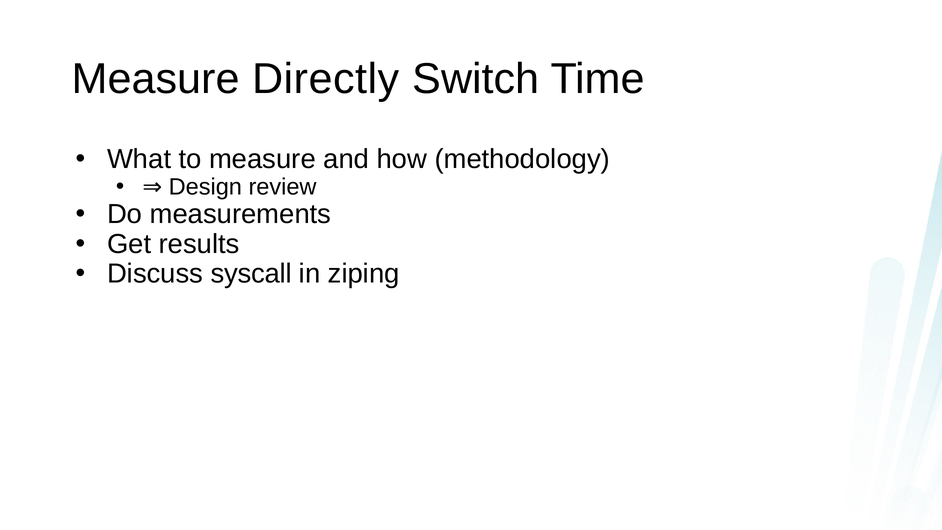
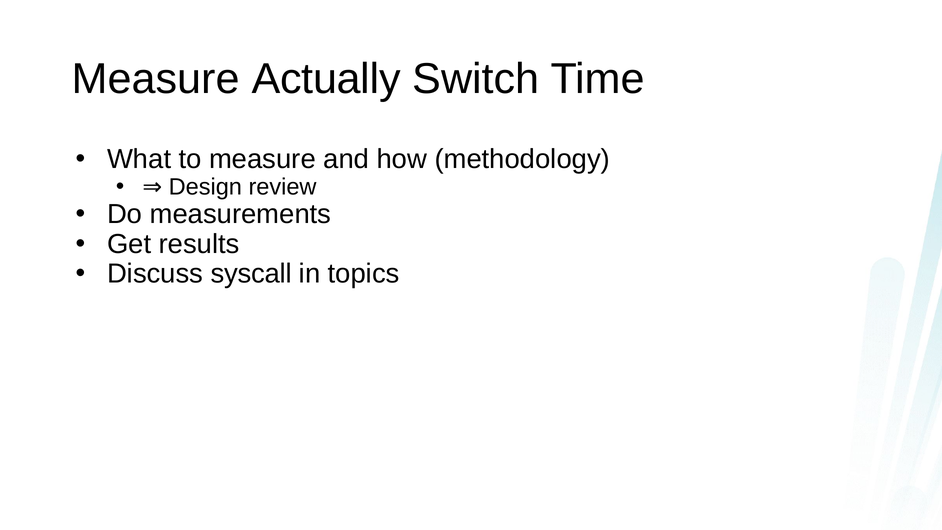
Directly: Directly -> Actually (326, 79)
ziping: ziping -> topics (364, 274)
